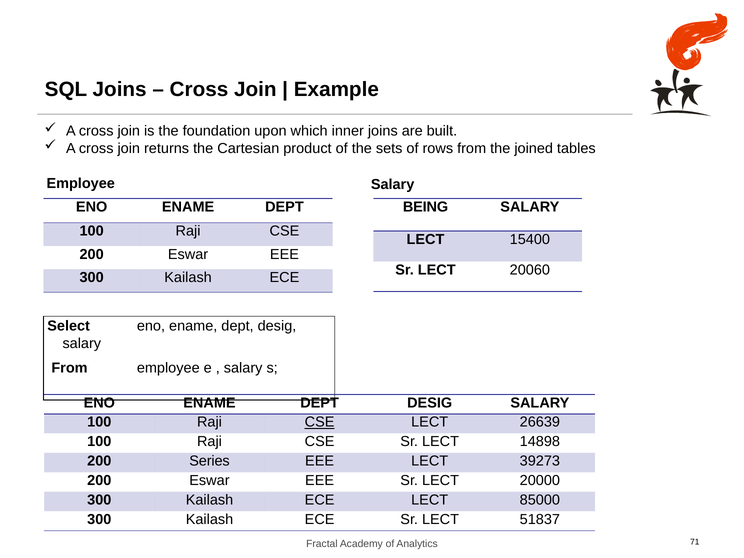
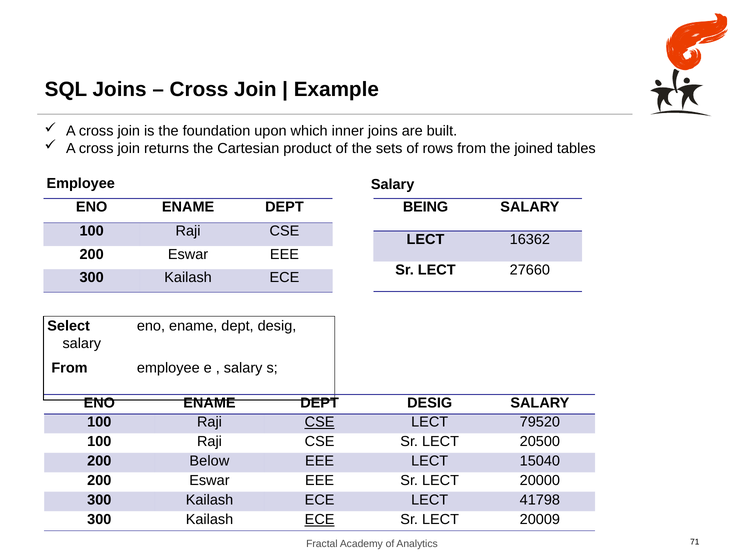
15400: 15400 -> 16362 (530, 240)
20060: 20060 -> 27660 (530, 270)
26639: 26639 -> 79520 (540, 422)
14898: 14898 -> 20500 (540, 442)
Series: Series -> Below (209, 461)
39273: 39273 -> 15040 (540, 461)
85000: 85000 -> 41798 (540, 500)
ECE underline: none -> present (320, 520)
51837: 51837 -> 20009 (540, 520)
